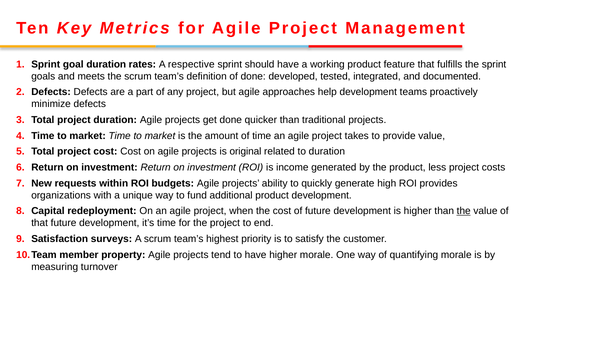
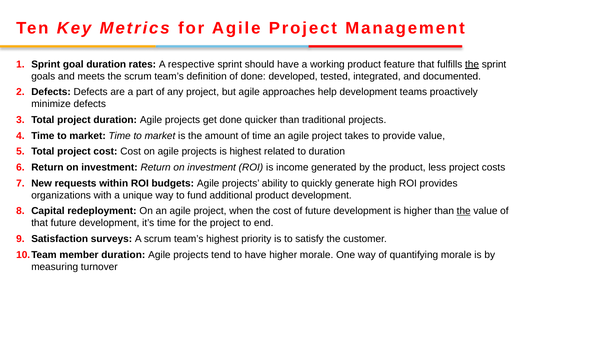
the underline: none -> present (472, 64)
is original: original -> highest (245, 152)
member property: property -> duration (123, 255)
